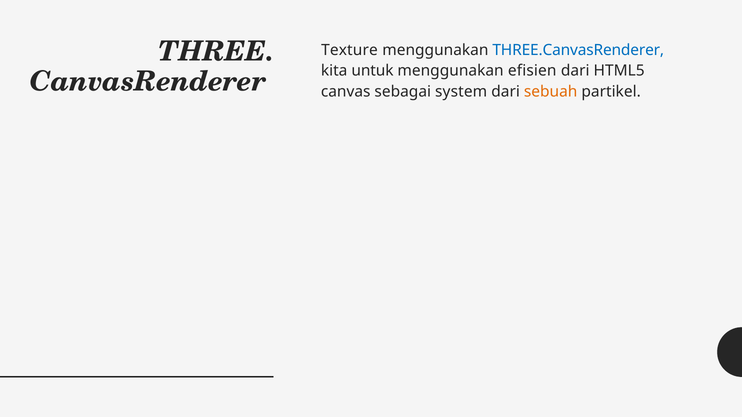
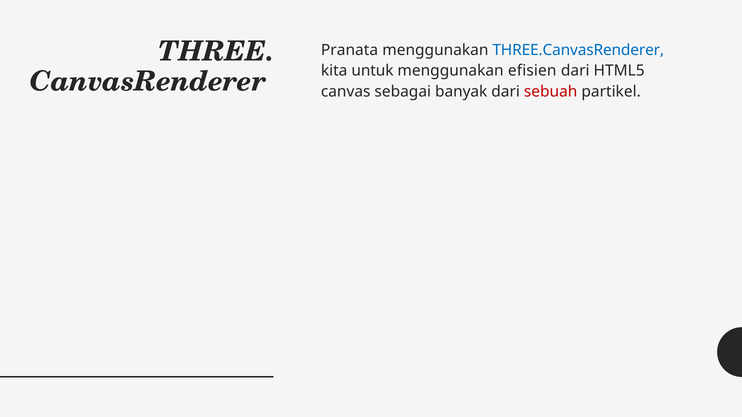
Texture: Texture -> Pranata (350, 50)
system: system -> banyak (461, 92)
sebuah colour: orange -> red (551, 92)
